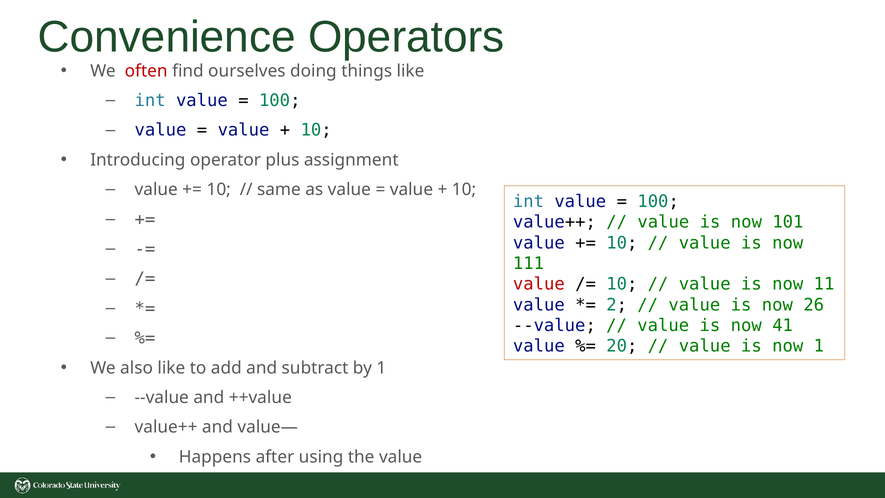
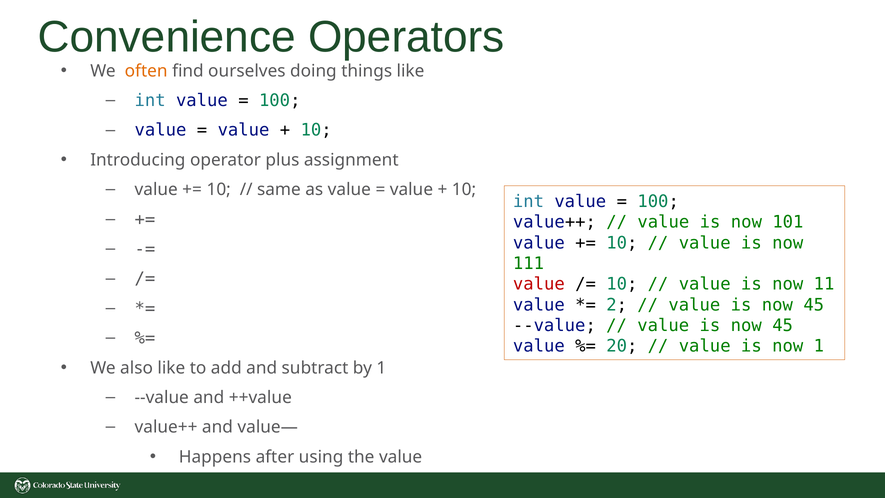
often colour: red -> orange (146, 71)
26: 26 -> 45 (814, 305)
41: 41 -> 45 (783, 325)
